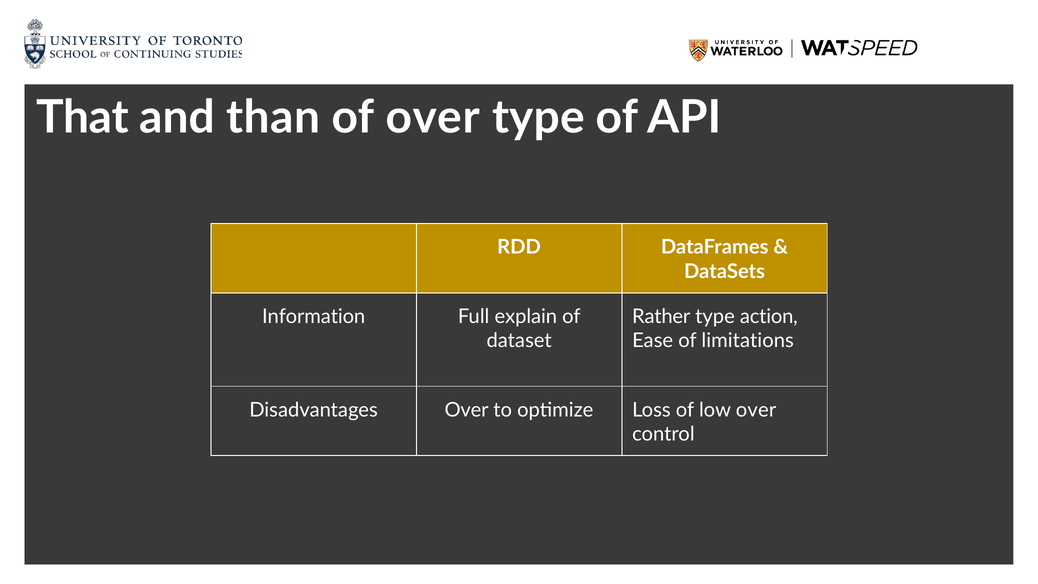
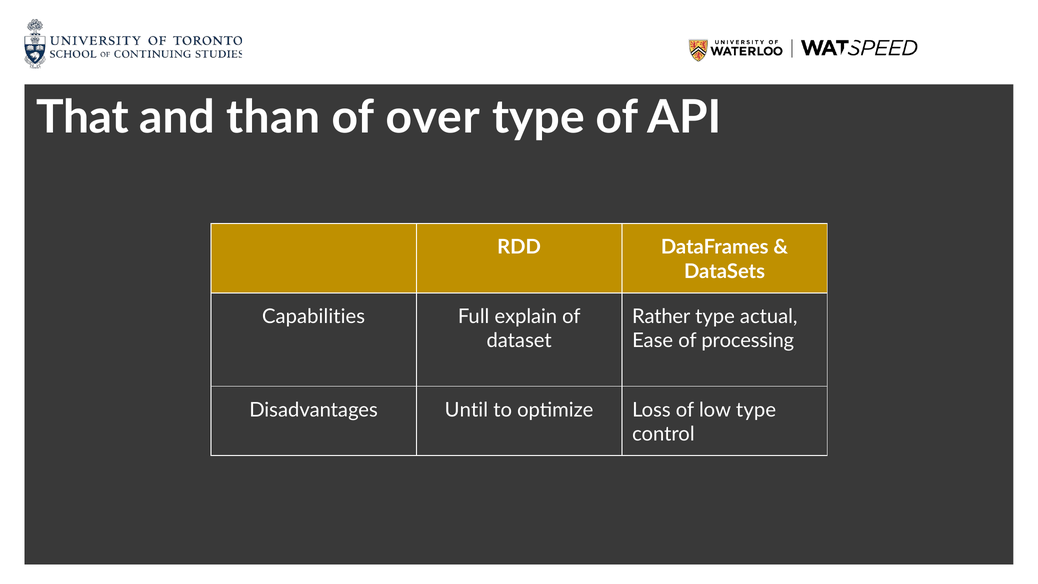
Information: Information -> Capabilities (314, 316)
action: action -> actual (769, 316)
limitations: limitations -> processing (748, 341)
Disadvantages Over: Over -> Until (466, 410)
low over: over -> type (756, 410)
